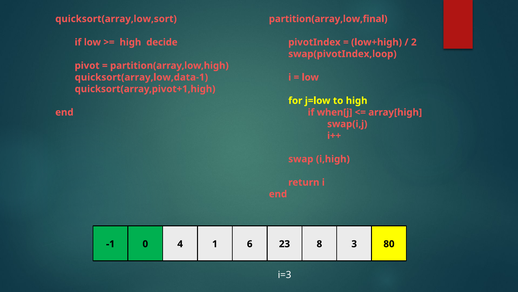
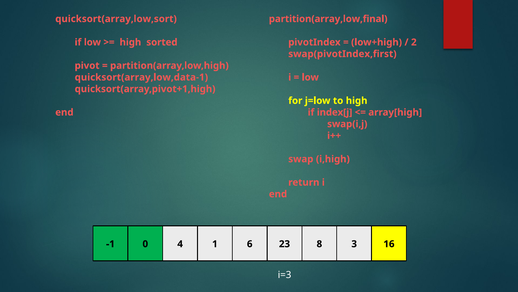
decide: decide -> sorted (162, 42)
swap(pivotIndex,loop: swap(pivotIndex,loop -> swap(pivotIndex,first (342, 54)
when[j: when[j -> index[j (335, 112)
80: 80 -> 16 (389, 243)
